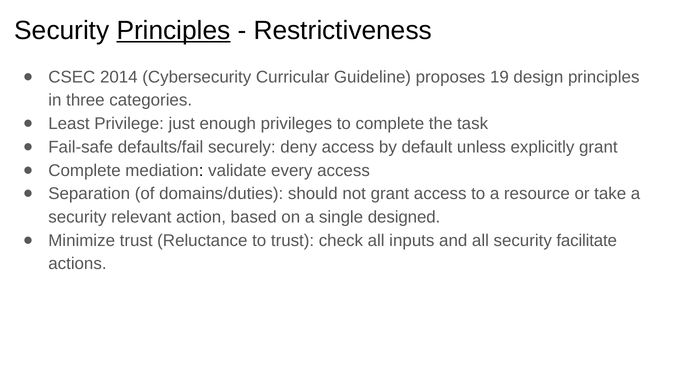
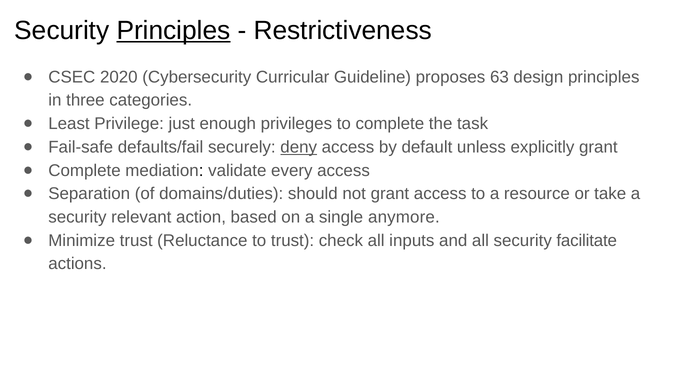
2014: 2014 -> 2020 (119, 77)
19: 19 -> 63 (499, 77)
deny underline: none -> present (299, 147)
designed: designed -> anymore (404, 217)
